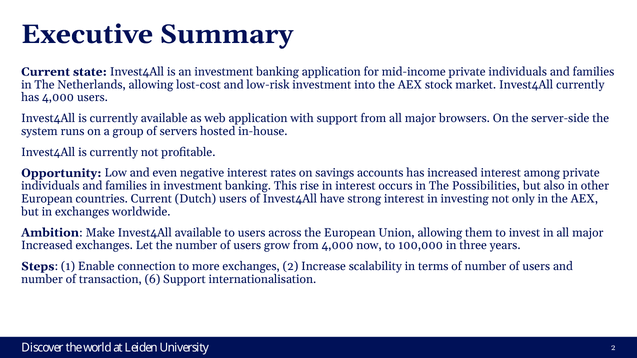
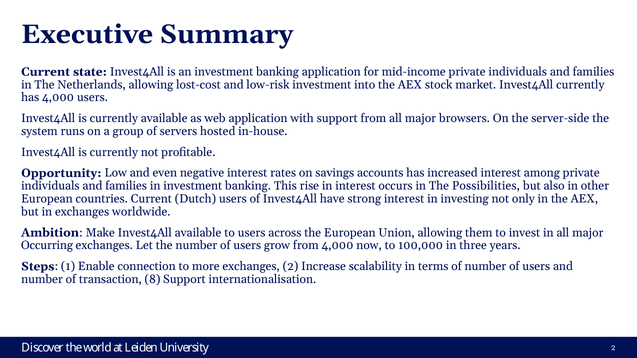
Increased: Increased -> Occurring (47, 246)
6: 6 -> 8 (152, 279)
